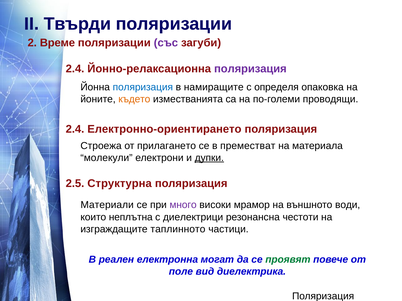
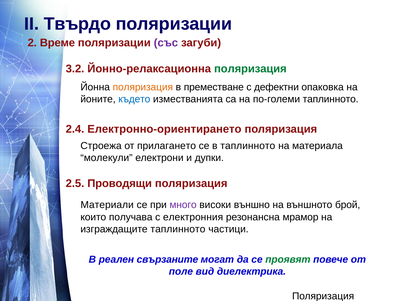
Твърди: Твърди -> Твърдо (77, 24)
2.4: 2.4 -> 3.2 (75, 69)
поляризация colour: purple -> green (250, 69)
поляризация colour: blue -> orange (143, 87)
намиращите: намиращите -> преместване (214, 87)
определя: определя -> дефектни (277, 87)
където colour: orange -> blue (134, 99)
по-големи проводящи: проводящи -> таплинното (331, 99)
в преместват: преместват -> таплинното (248, 146)
дупки underline: present -> none (209, 158)
Структурна: Структурна -> Проводящи (120, 184)
мрамор: мрамор -> външно (252, 205)
води: води -> брой (348, 205)
неплътна: неплътна -> получава (131, 217)
диелектрици: диелектрици -> електронния (193, 217)
честоти: честоти -> мрамор (301, 217)
електронна: електронна -> свързаните (167, 260)
